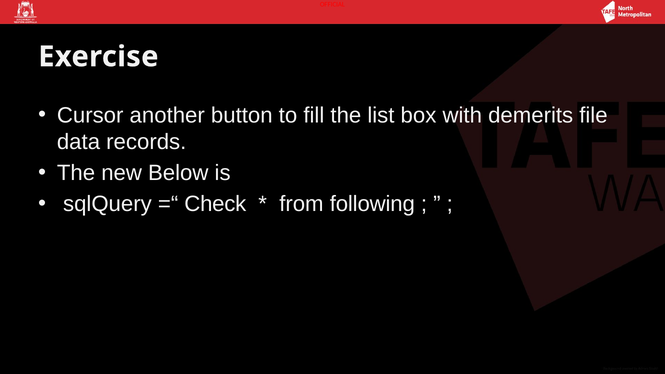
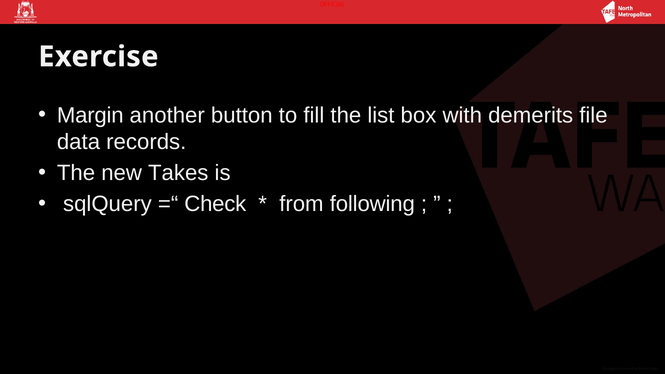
Cursor: Cursor -> Margin (90, 115)
Below: Below -> Takes (178, 173)
